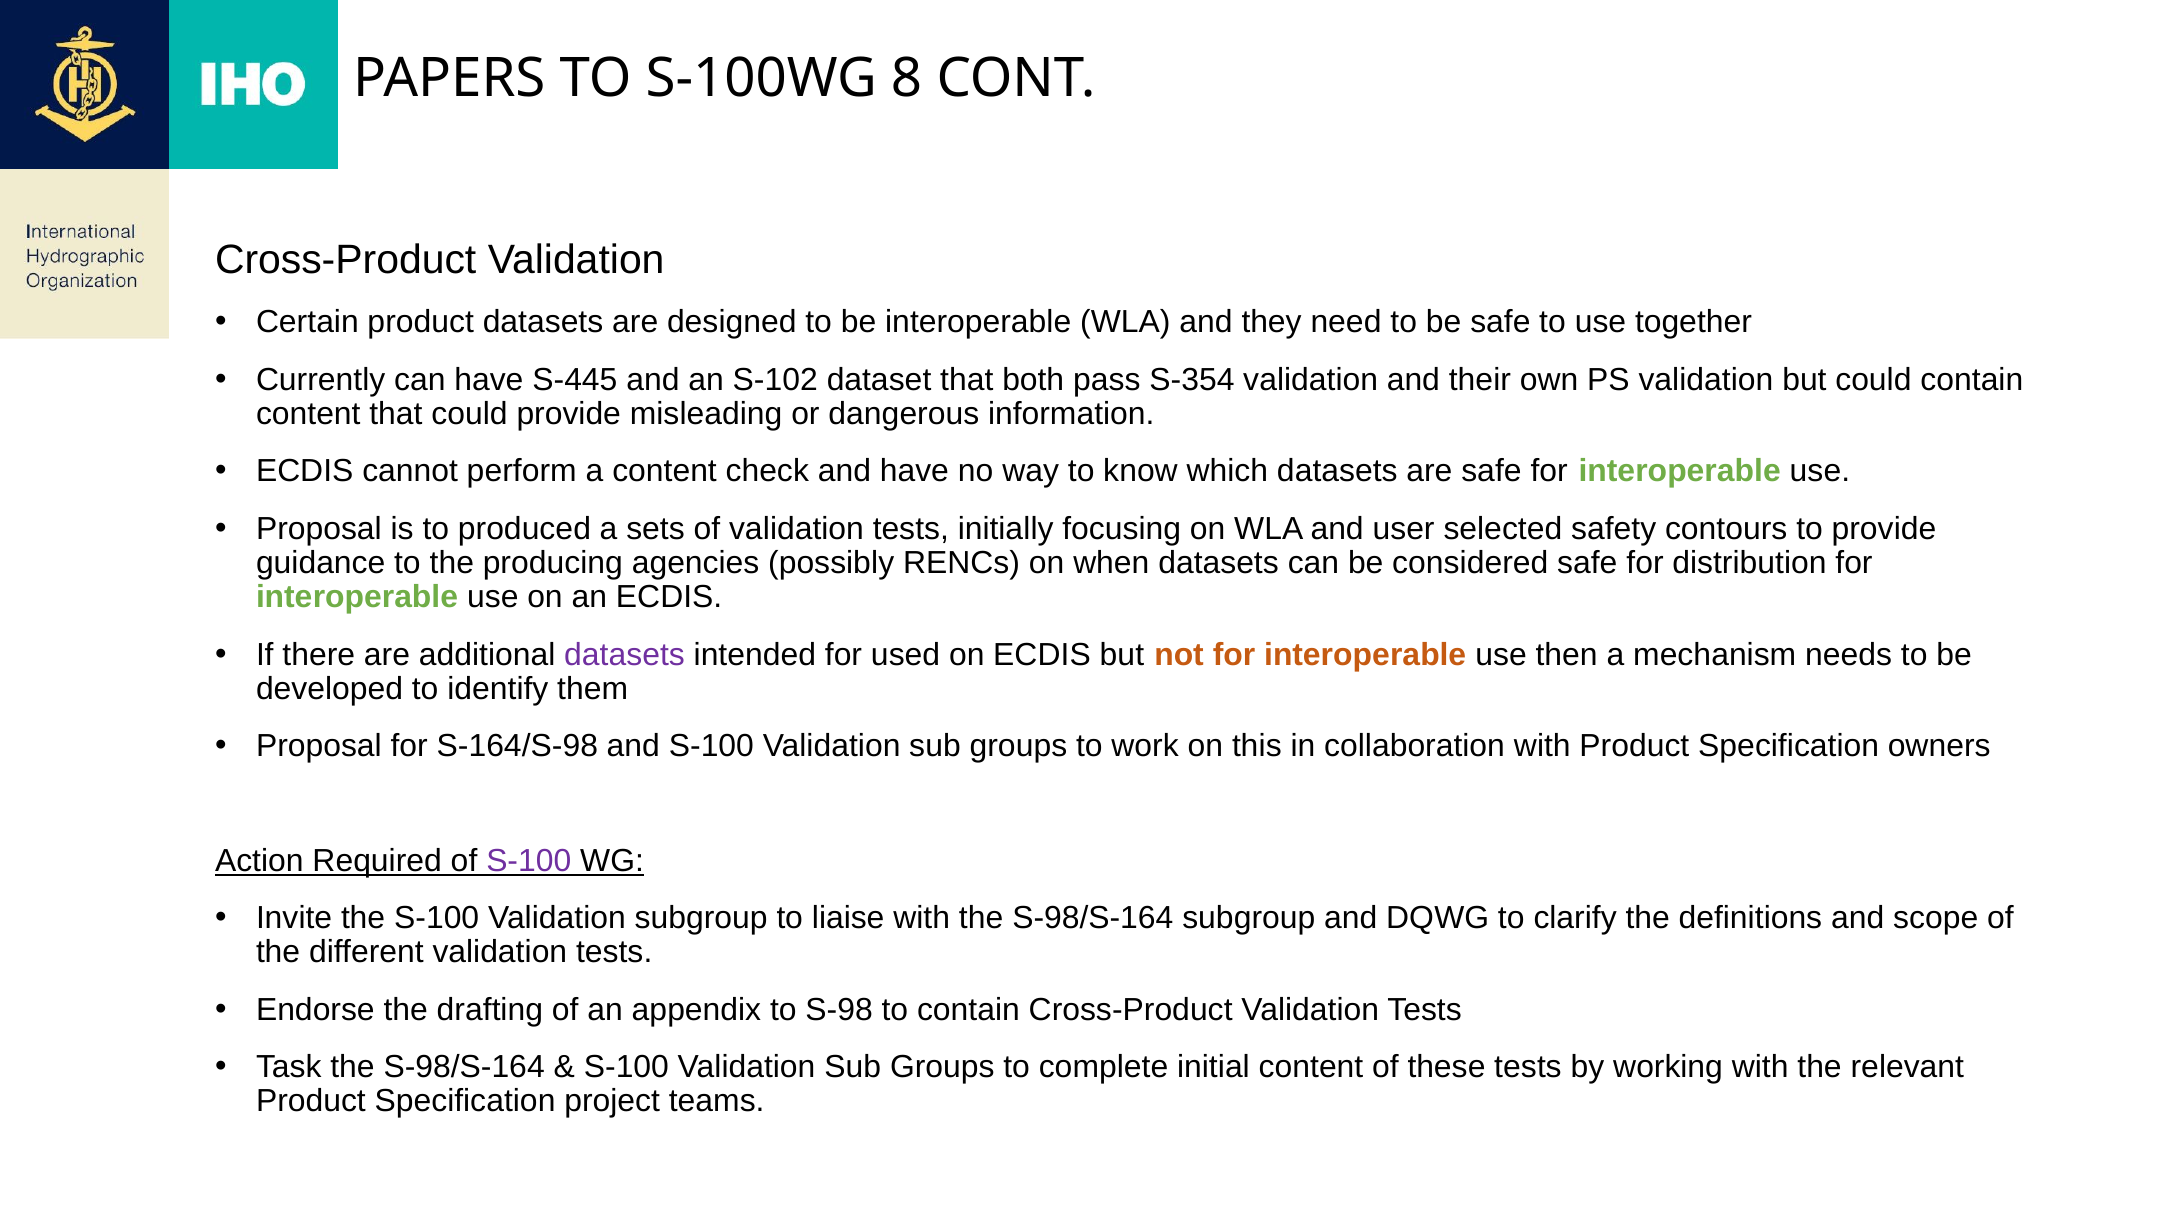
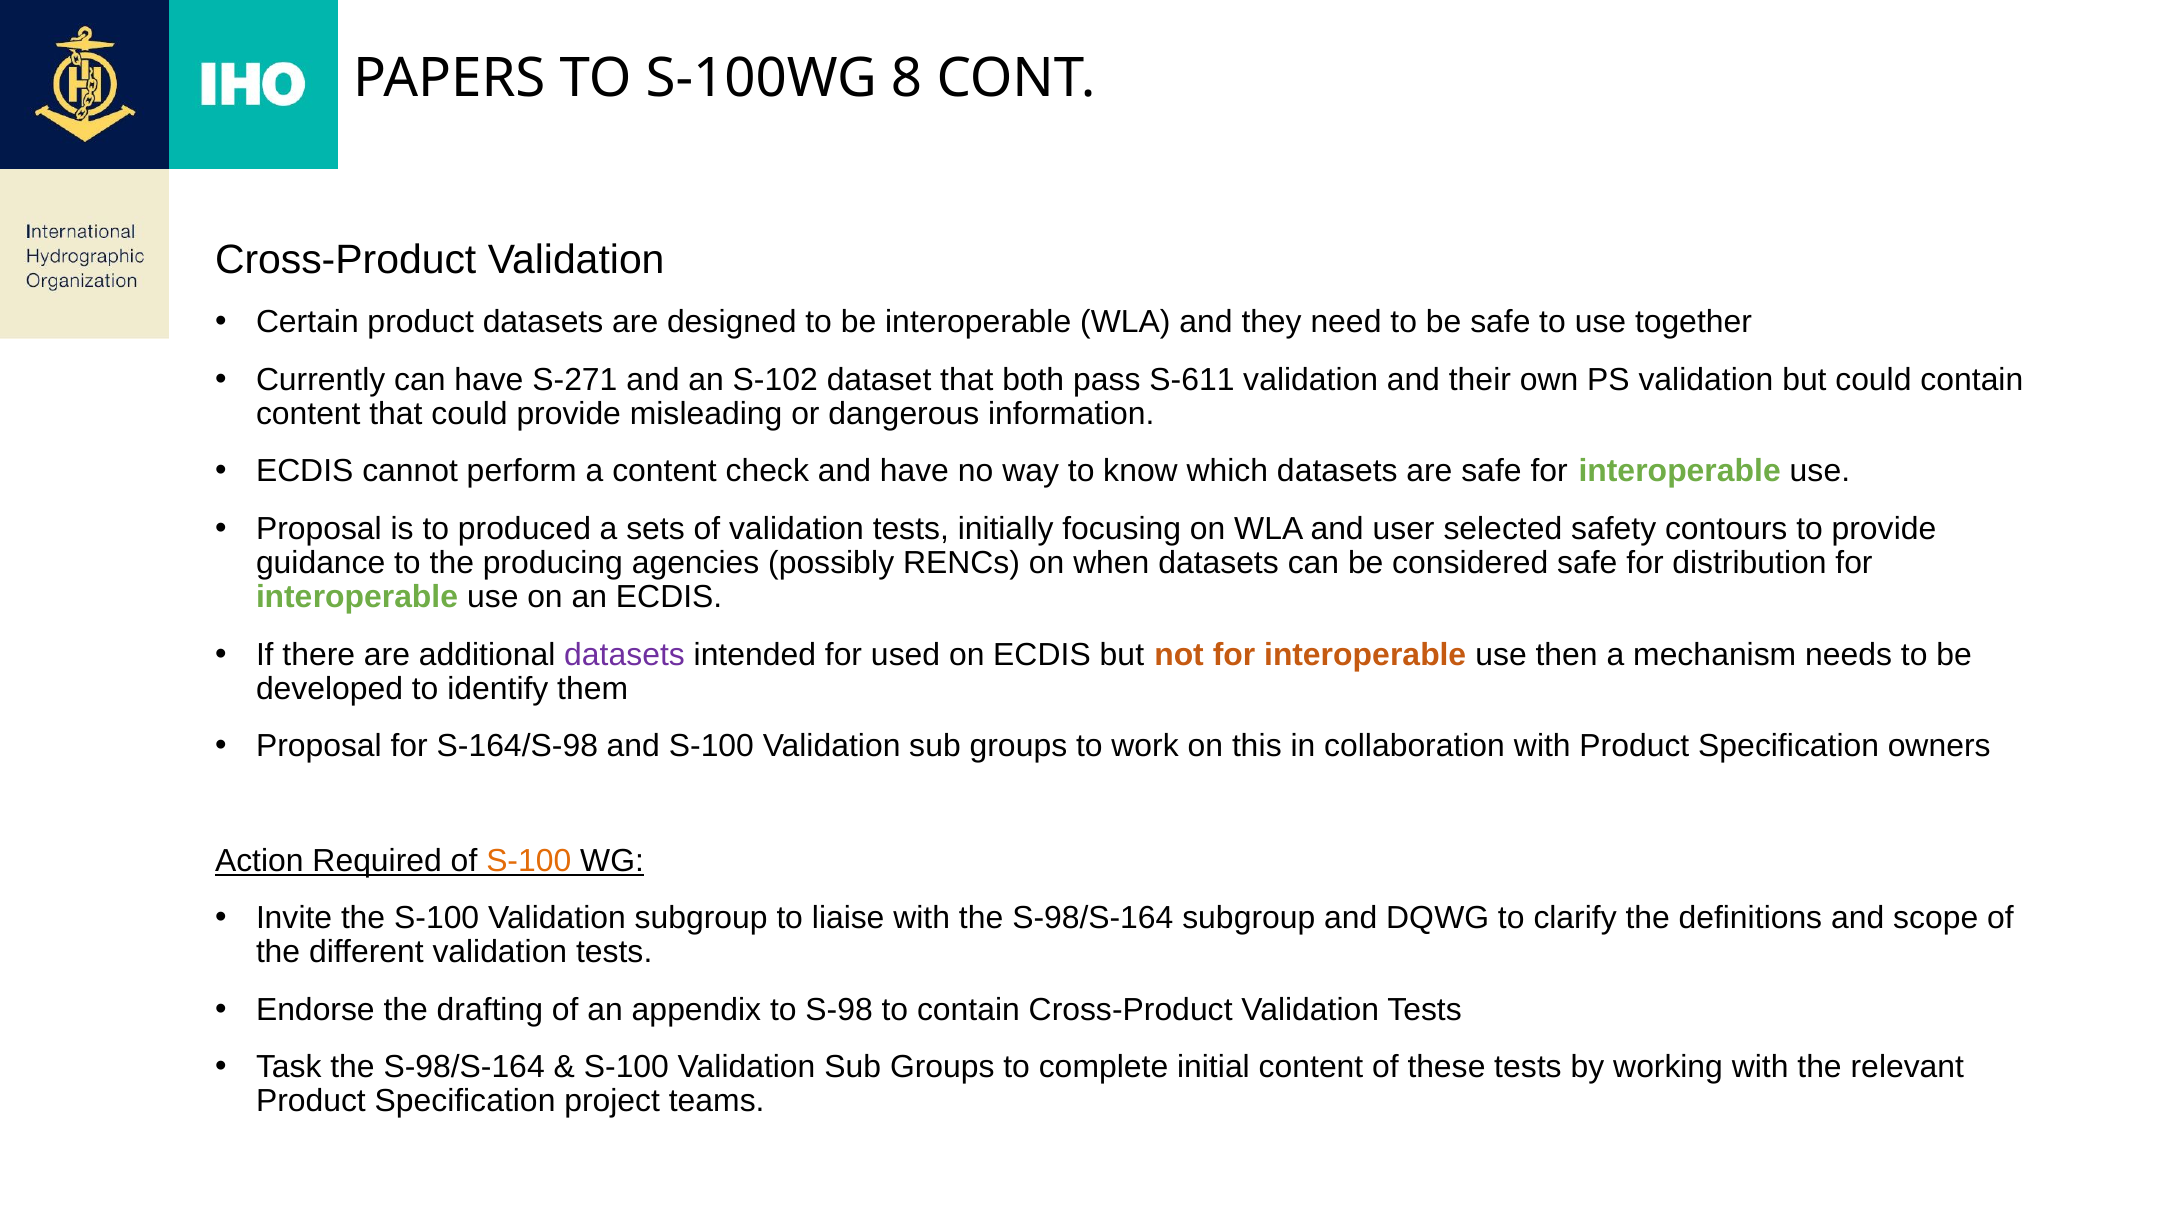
S-445: S-445 -> S-271 (575, 379)
S-354: S-354 -> S-611 (1192, 379)
S-100 colour: purple -> orange (529, 860)
